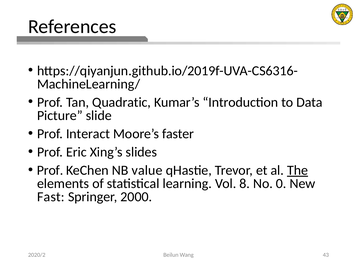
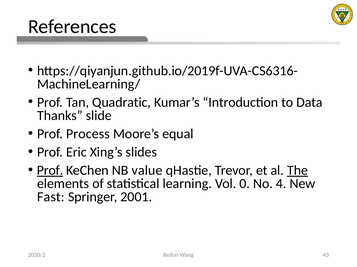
Picture: Picture -> Thanks (60, 116)
Interact: Interact -> Process (88, 134)
faster: faster -> equal (178, 134)
Prof underline: none -> present (50, 171)
8: 8 -> 0 (245, 184)
0: 0 -> 4 (281, 184)
2000: 2000 -> 2001 (136, 197)
